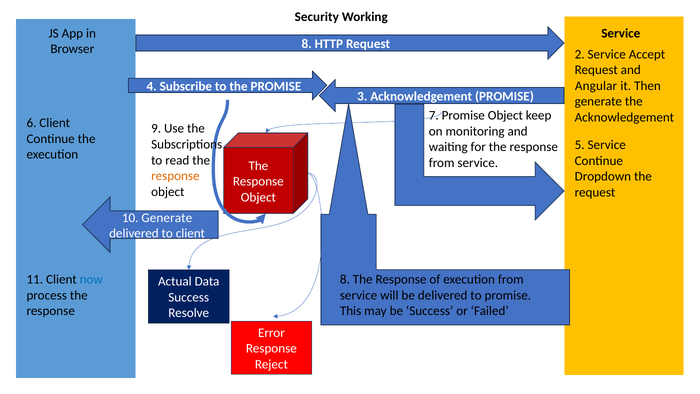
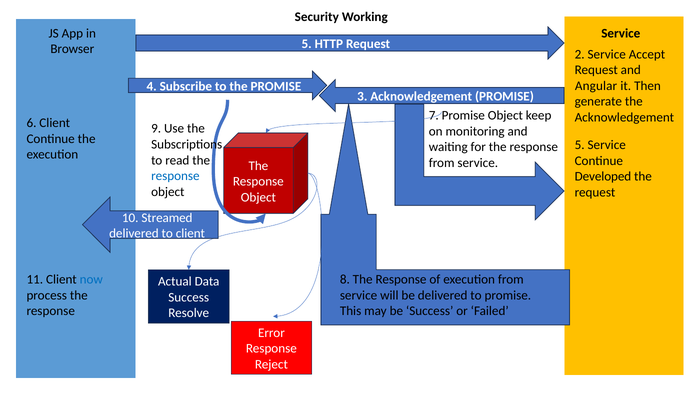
Browser 8: 8 -> 5 (307, 44)
response colour: orange -> blue (175, 176)
Dropdown: Dropdown -> Developed (603, 177)
10 Generate: Generate -> Streamed (167, 218)
